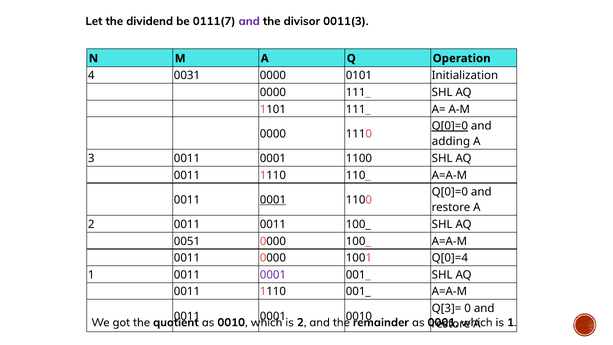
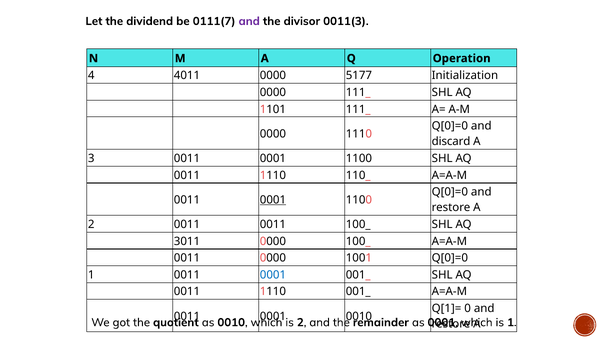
0031: 0031 -> 4011 (187, 76)
0101: 0101 -> 5177 (359, 76)
Q[0]=0 underline: present -> none (450, 126)
adding: adding -> discard (451, 142)
0051: 0051 -> 3011 (187, 241)
1001 Q[0]=4: Q[0]=4 -> Q[0]=0 (450, 258)
0001 colour: purple -> blue (273, 275)
Q[3]=: Q[3]= -> Q[1]= (447, 308)
